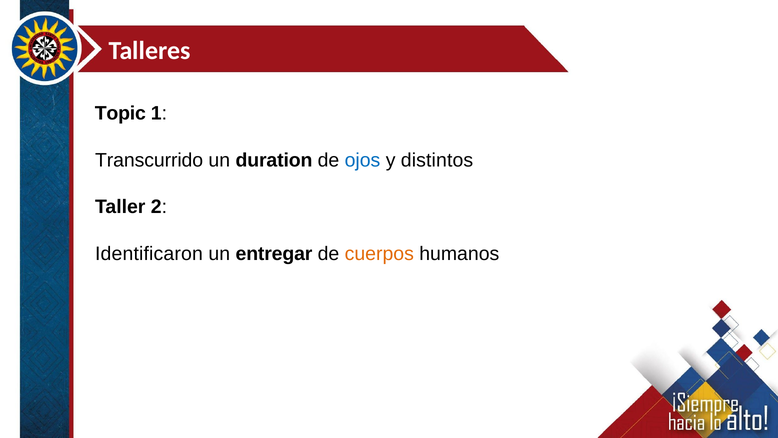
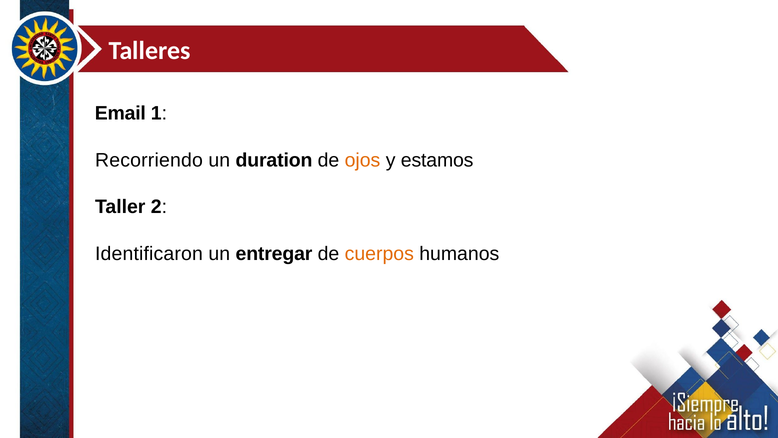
Topic: Topic -> Email (120, 113)
Transcurrido: Transcurrido -> Recorriendo (149, 160)
ojos colour: blue -> orange (363, 160)
distintos: distintos -> estamos (437, 160)
